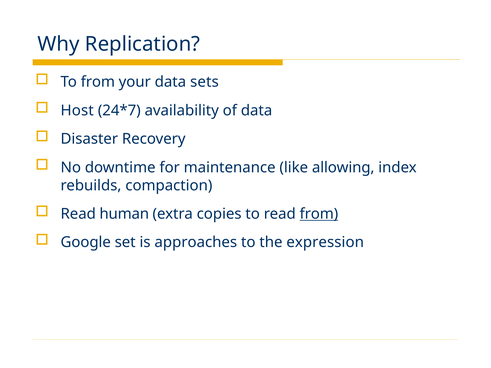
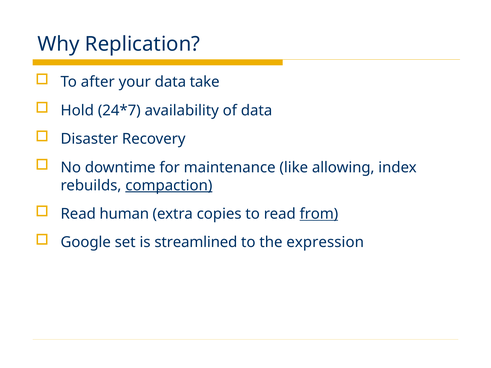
To from: from -> after (98, 82)
sets: sets -> take (205, 82)
Host: Host -> Hold (77, 111)
compaction underline: none -> present (169, 186)
approaches: approaches -> streamlined (196, 243)
